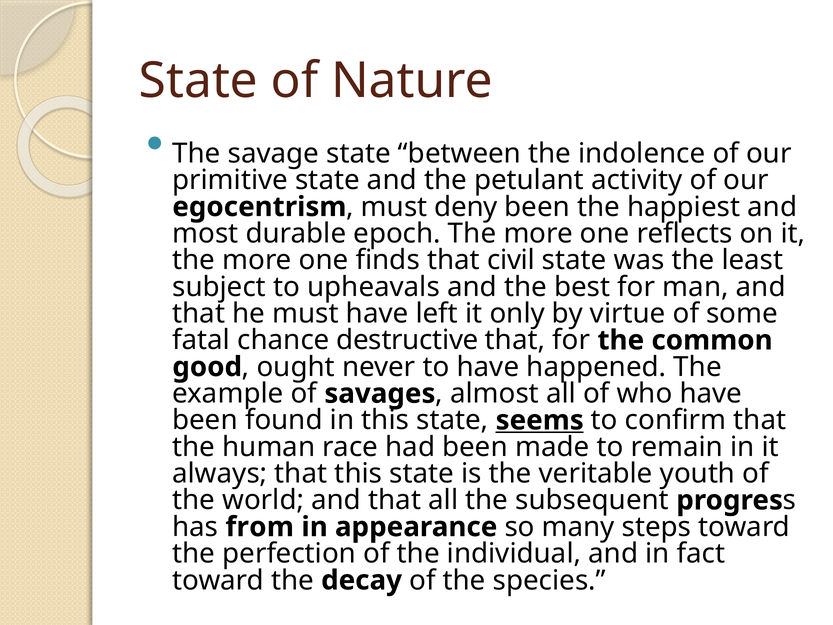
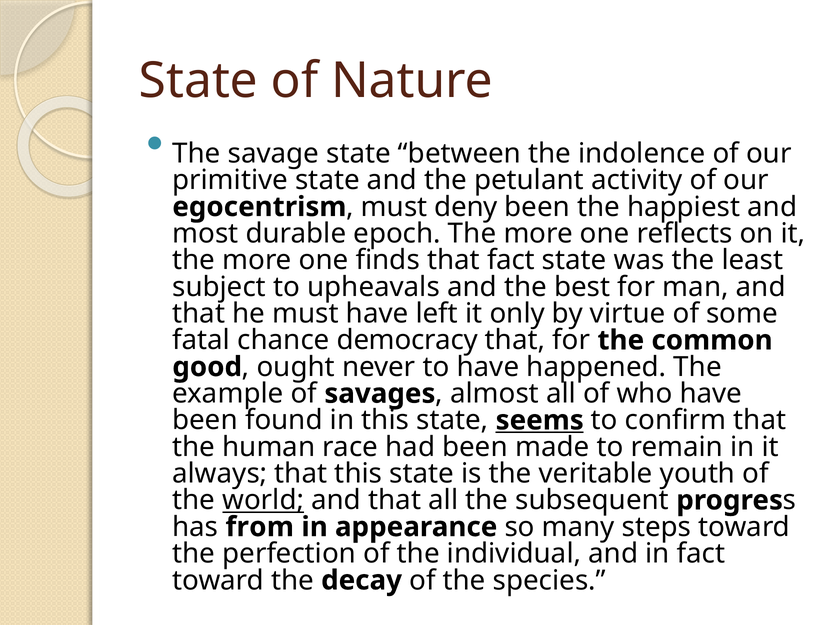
that civil: civil -> fact (511, 260)
destructive: destructive -> democracy (407, 340)
world underline: none -> present (263, 500)
